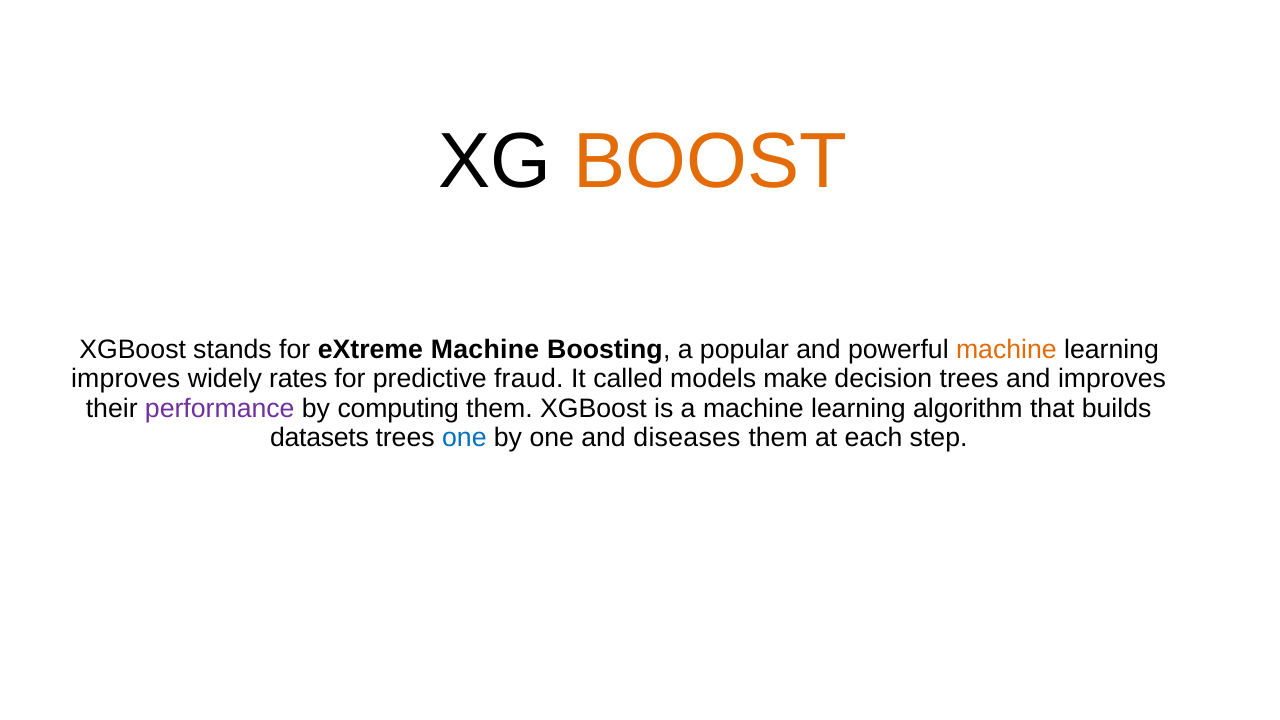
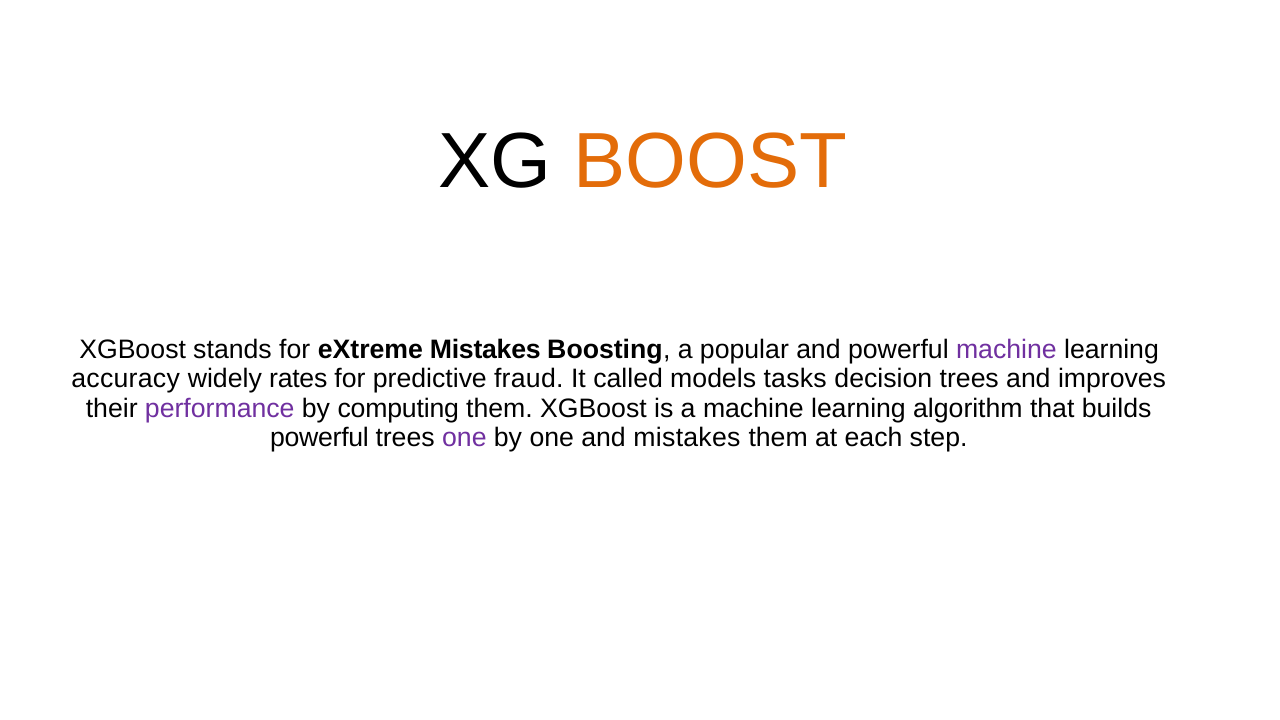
eXtreme Machine: Machine -> Mistakes (485, 349)
machine colour: orange -> purple (1006, 349)
improves: improves -> accuracy (126, 379)
make: make -> tasks (795, 379)
datasets: datasets -> powerful (319, 438)
one colour: blue -> purple (464, 438)
and diseases: diseases -> mistakes (687, 438)
